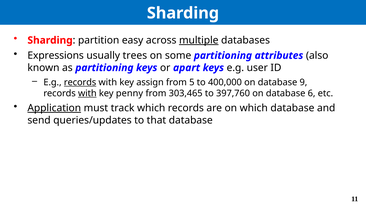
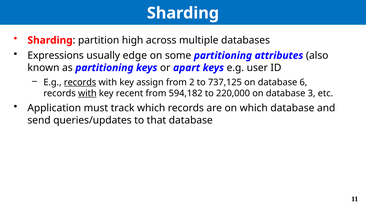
easy: easy -> high (133, 40)
multiple underline: present -> none (199, 40)
trees: trees -> edge (135, 56)
5: 5 -> 2 (192, 82)
400,000: 400,000 -> 737,125 (225, 82)
9: 9 -> 6 (303, 82)
penny: penny -> recent (130, 93)
303,465: 303,465 -> 594,182 (186, 93)
397,760: 397,760 -> 220,000 (233, 93)
6: 6 -> 3 (312, 93)
Application underline: present -> none (54, 108)
